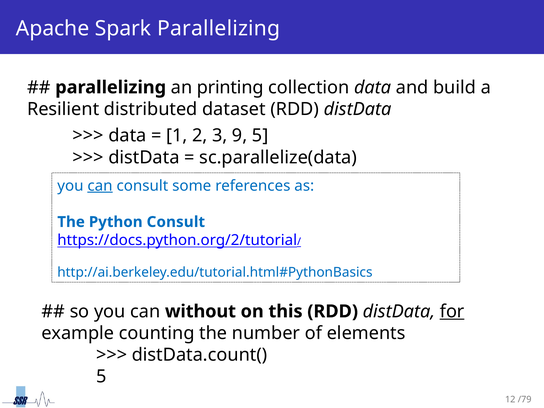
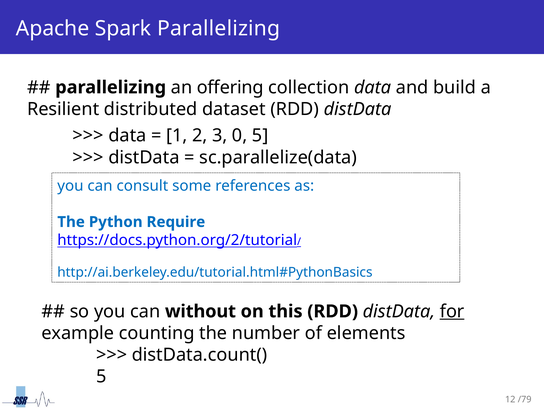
printing: printing -> offering (230, 87)
9: 9 -> 0 (240, 136)
can underline: present -> none (100, 186)
Python Consult: Consult -> Require (176, 222)
